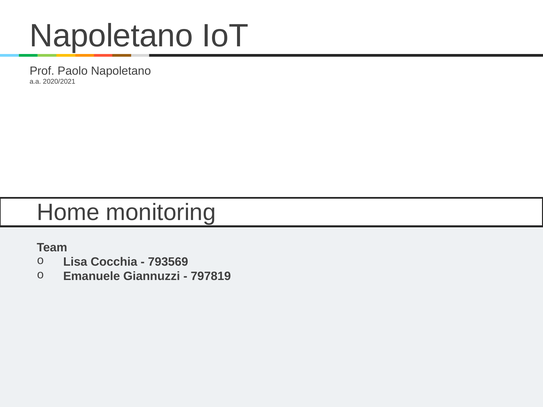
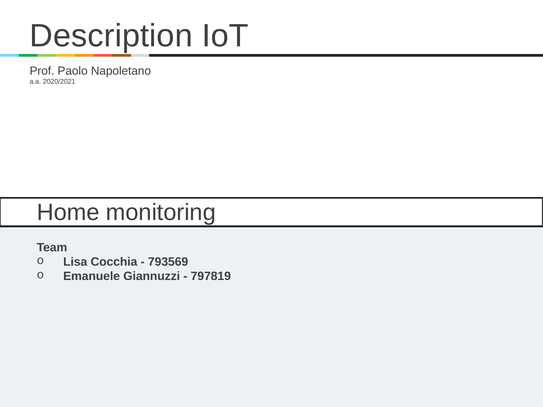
Napoletano: Napoletano -> Description (111, 36)
